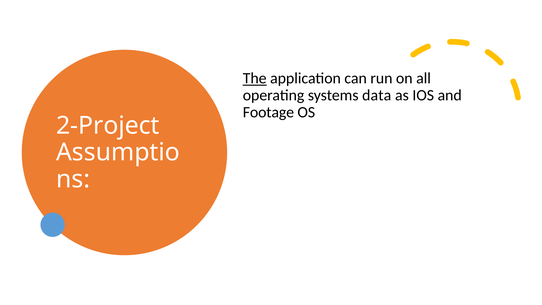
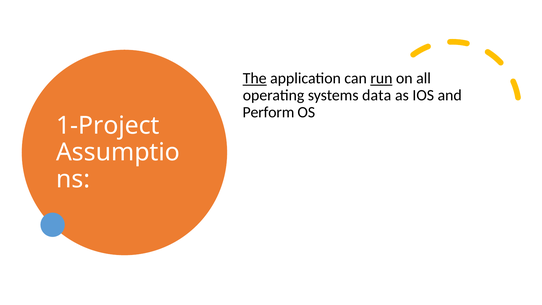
run underline: none -> present (381, 78)
Footage: Footage -> Perform (268, 112)
2-Project: 2-Project -> 1-Project (108, 125)
